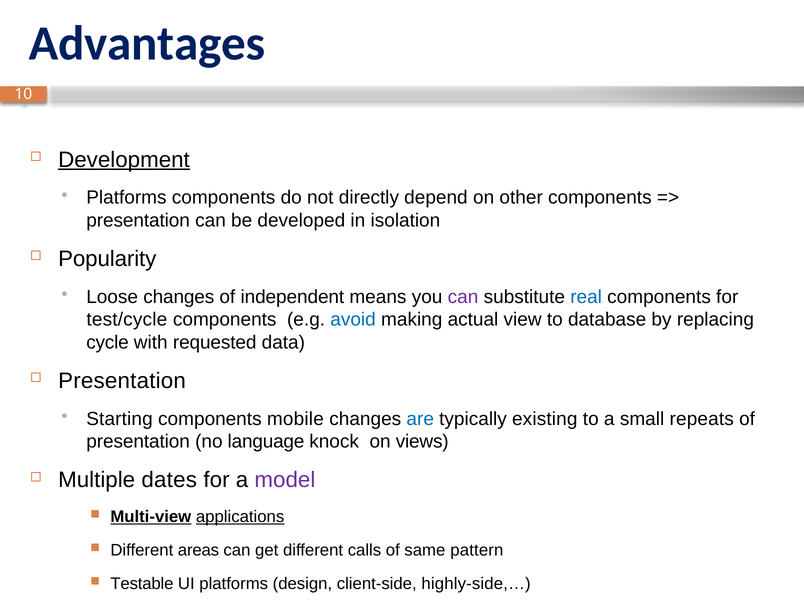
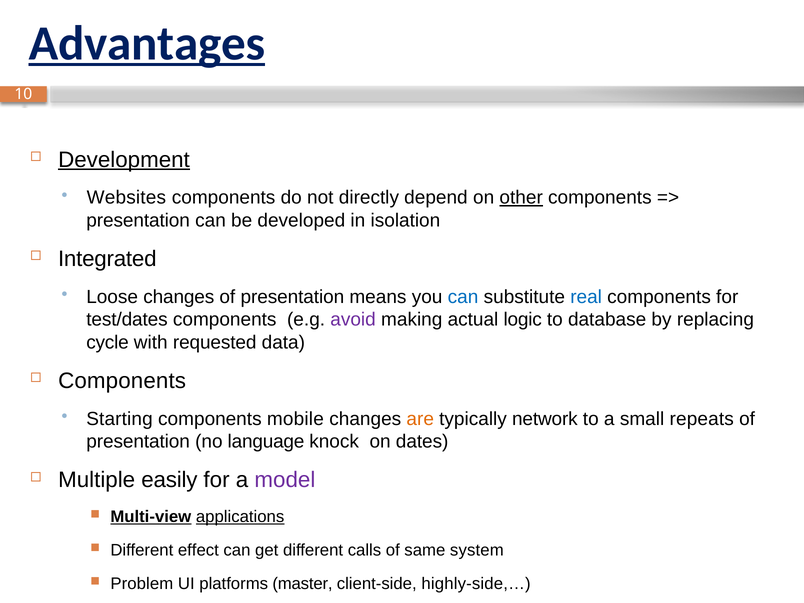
Advantages underline: none -> present (147, 44)
Platforms: Platforms -> Websites (126, 198)
other underline: none -> present (521, 198)
Popularity: Popularity -> Integrated (107, 259)
independent: independent -> presentation (292, 297)
can colour: purple -> blue (463, 297)
test/cycle: test/cycle -> test/dates (127, 320)
avoid colour: blue -> purple (353, 320)
view: view -> logic (523, 320)
Presentation: Presentation -> Components (122, 381)
are colour: blue -> orange (420, 419)
existing: existing -> network (545, 419)
views: views -> dates (422, 442)
dates: dates -> easily (169, 480)
areas: areas -> effect (198, 550)
pattern: pattern -> system (477, 550)
Testable: Testable -> Problem (142, 584)
design: design -> master (303, 584)
